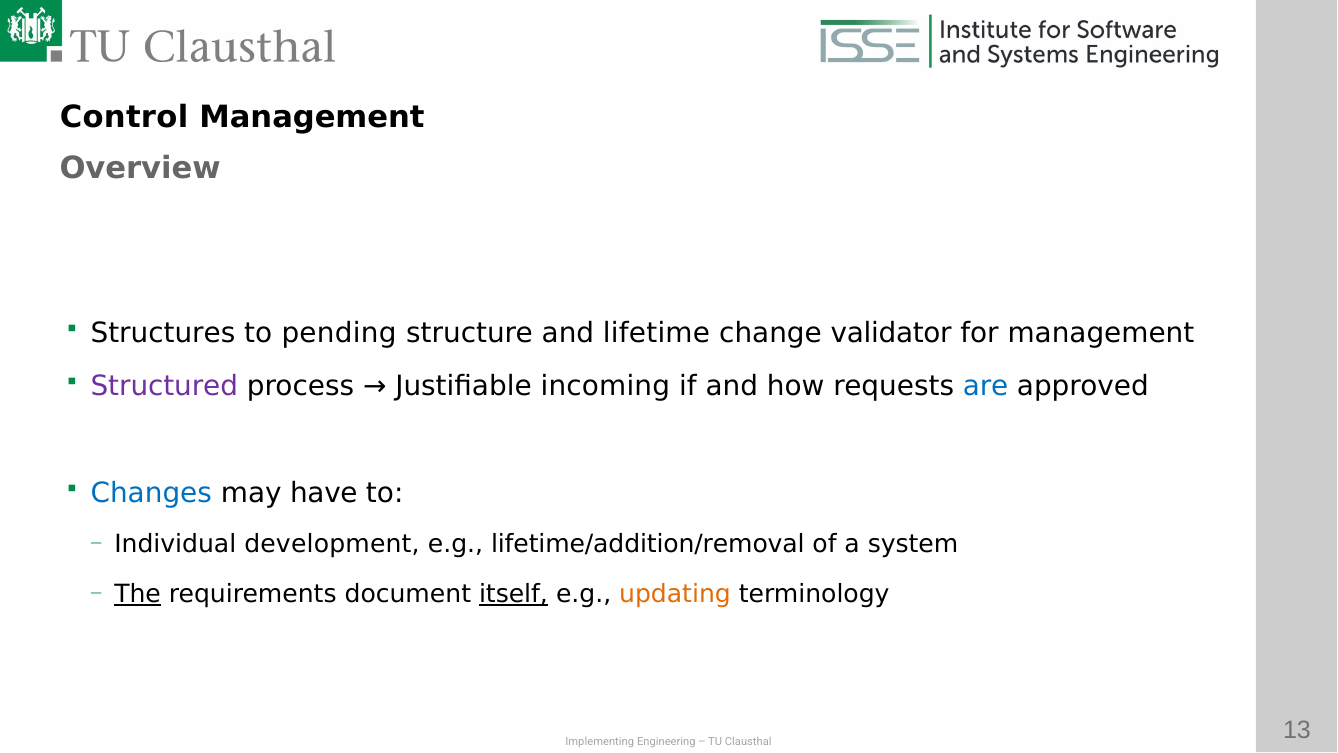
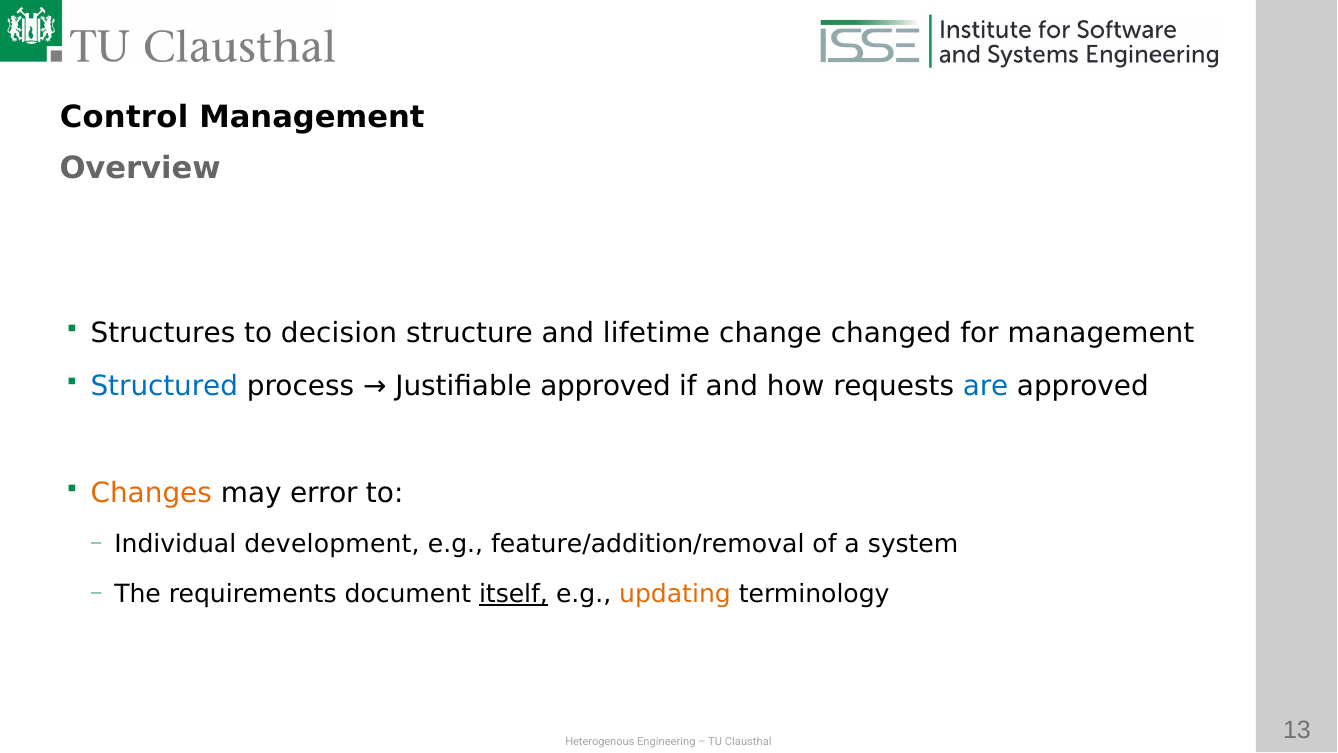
pending: pending -> decision (339, 333)
validator: validator -> changed (891, 333)
Structured colour: purple -> blue (164, 386)
Justifiable incoming: incoming -> approved (606, 386)
Changes colour: blue -> orange (151, 493)
have: have -> error (324, 493)
lifetime/addition/removal: lifetime/addition/removal -> feature/addition/removal (648, 544)
The underline: present -> none (138, 594)
Implementing: Implementing -> Heterogenous (600, 742)
